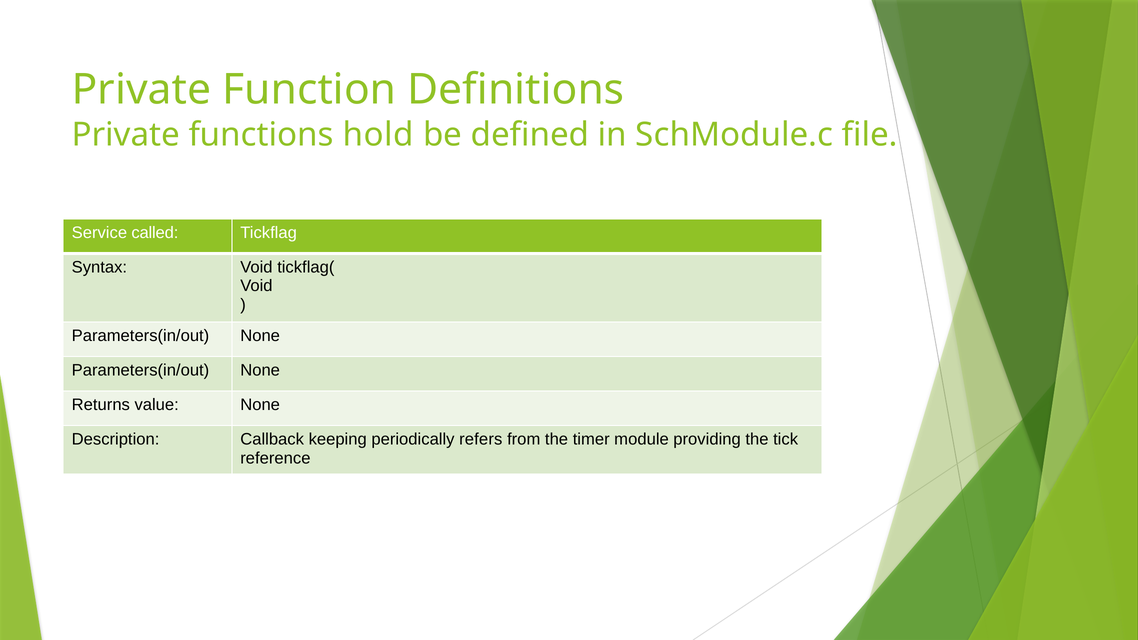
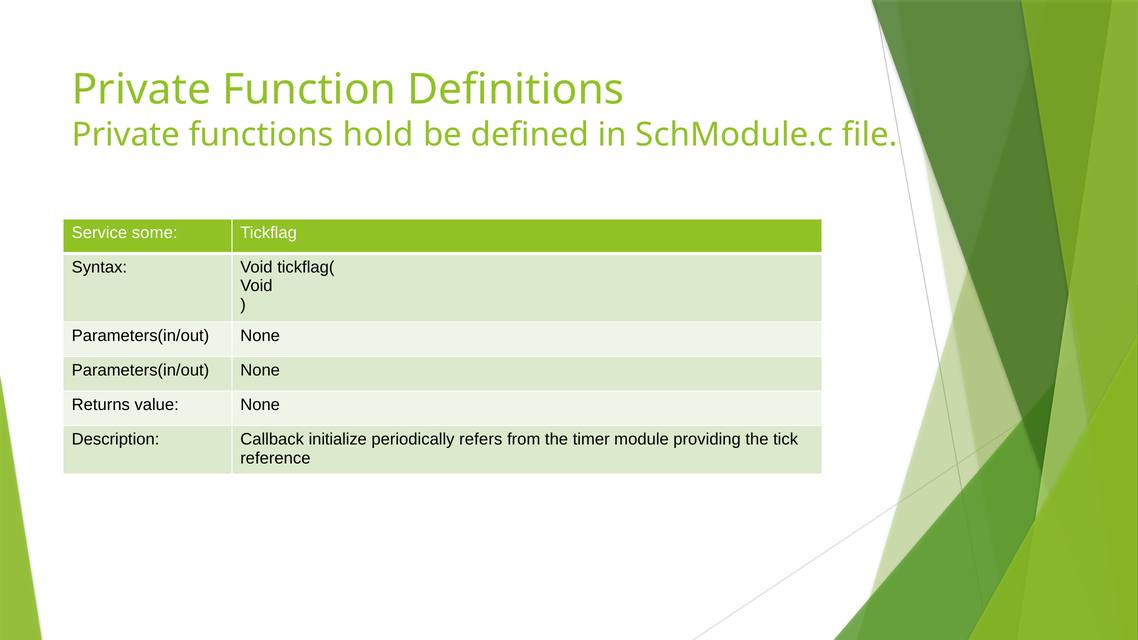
called: called -> some (155, 233)
keeping: keeping -> initialize (338, 440)
